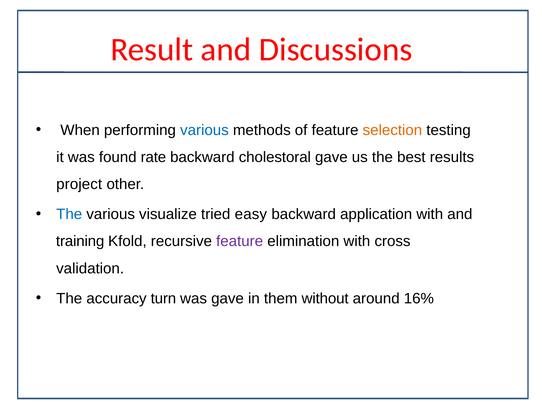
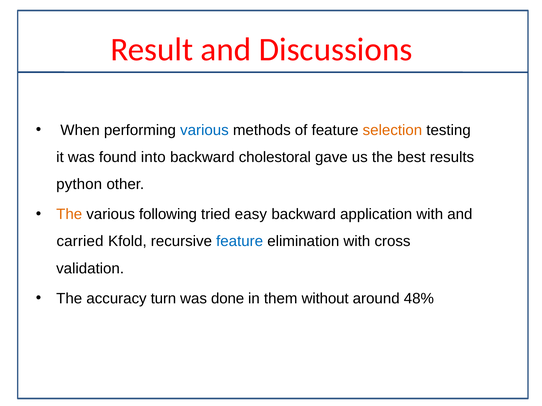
rate: rate -> into (153, 157)
project: project -> python (79, 184)
The colour: blue -> orange (69, 215)
visualize: visualize -> following (168, 215)
training: training -> carried (80, 242)
feature colour: purple -> blue (240, 242)
was gave: gave -> done (228, 299)
16%: 16% -> 48% (419, 299)
